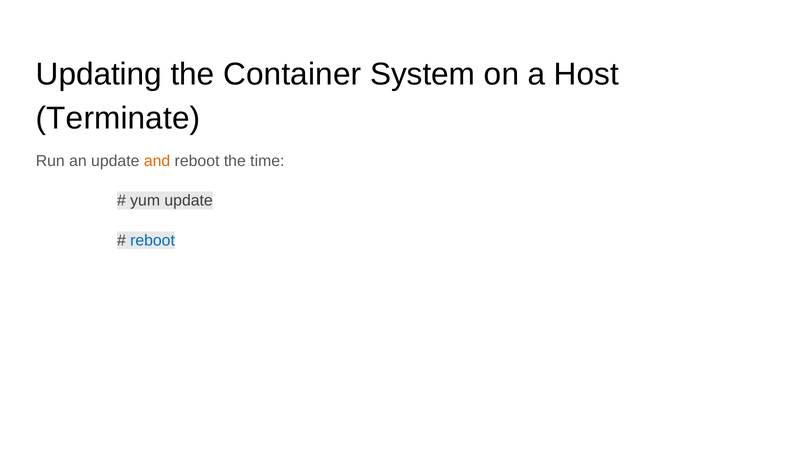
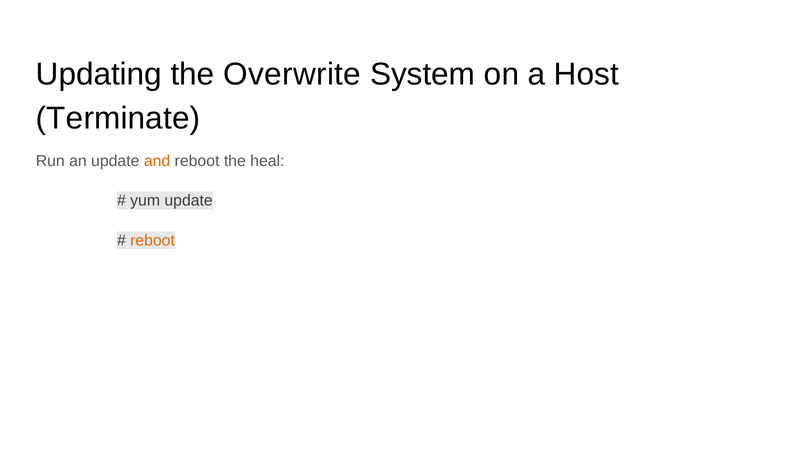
Container: Container -> Overwrite (292, 74)
time: time -> heal (267, 161)
reboot colour: blue -> orange (153, 240)
